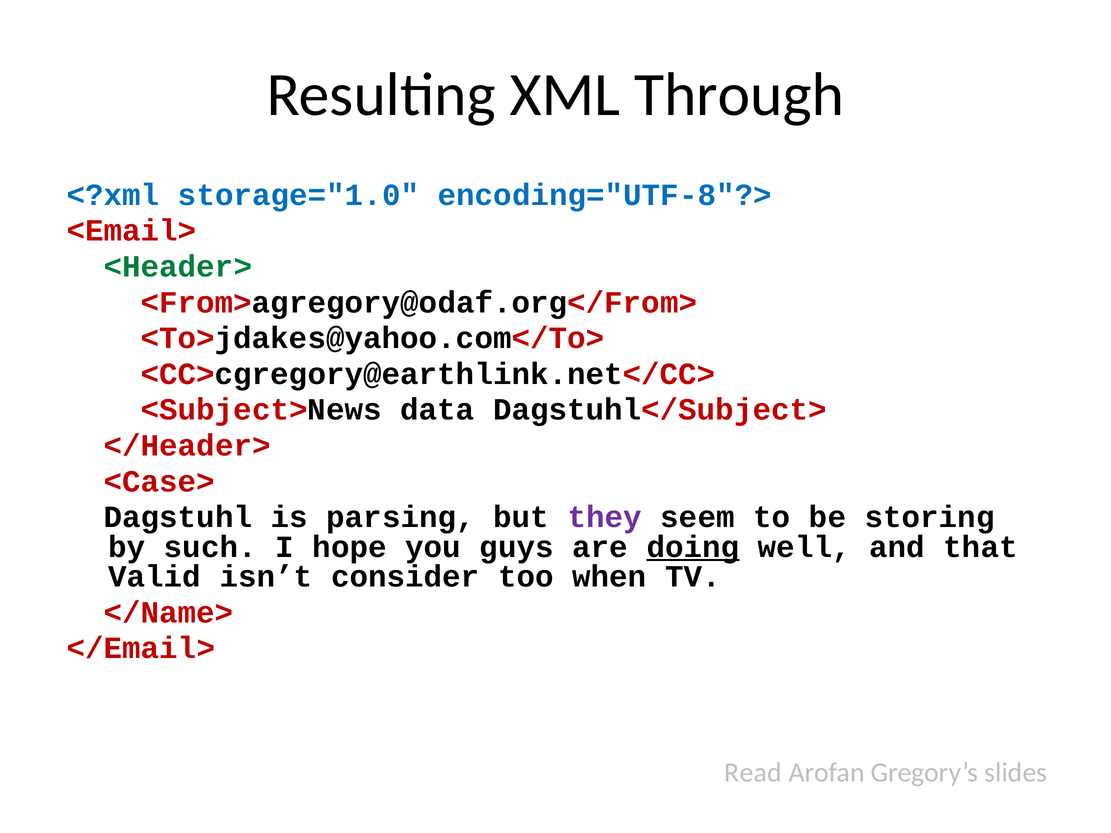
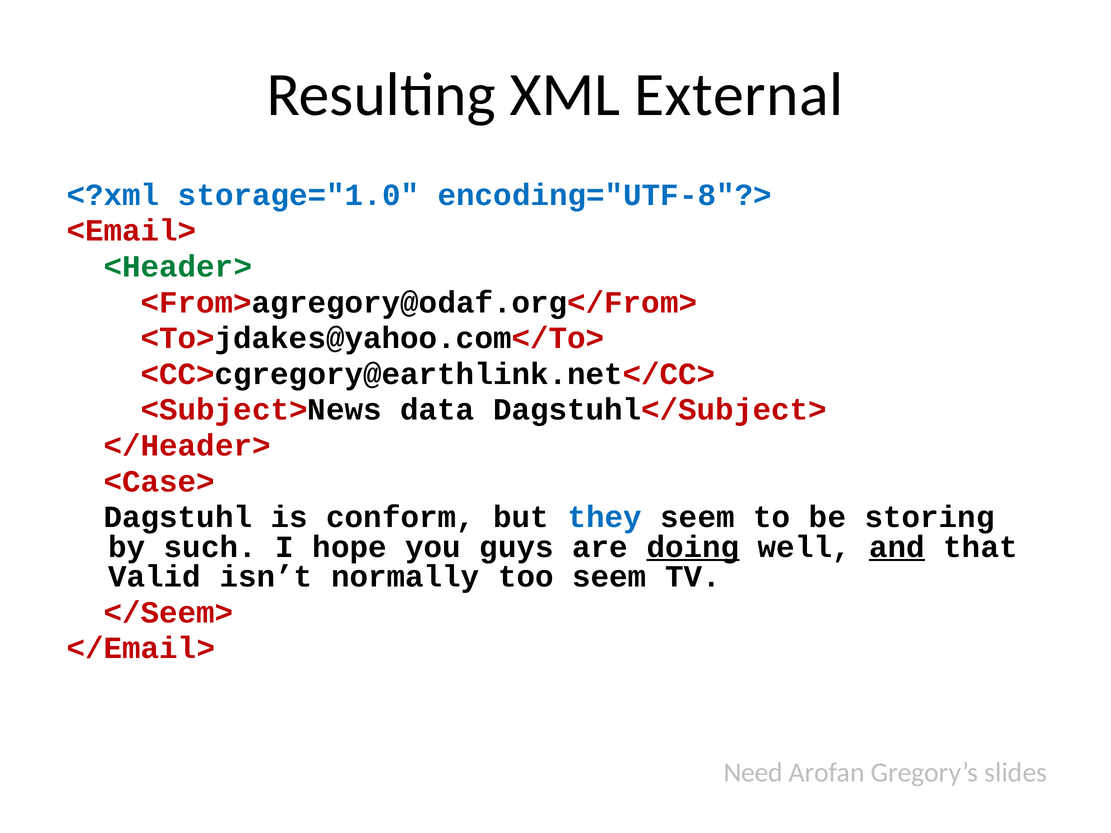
Through: Through -> External (739, 95)
parsing: parsing -> conform (401, 517)
they colour: purple -> blue (605, 517)
and underline: none -> present (897, 547)
consider: consider -> normally (405, 577)
too when: when -> seem (609, 577)
</Name>: </Name> -> </Seem> (169, 613)
Read: Read -> Need (753, 773)
